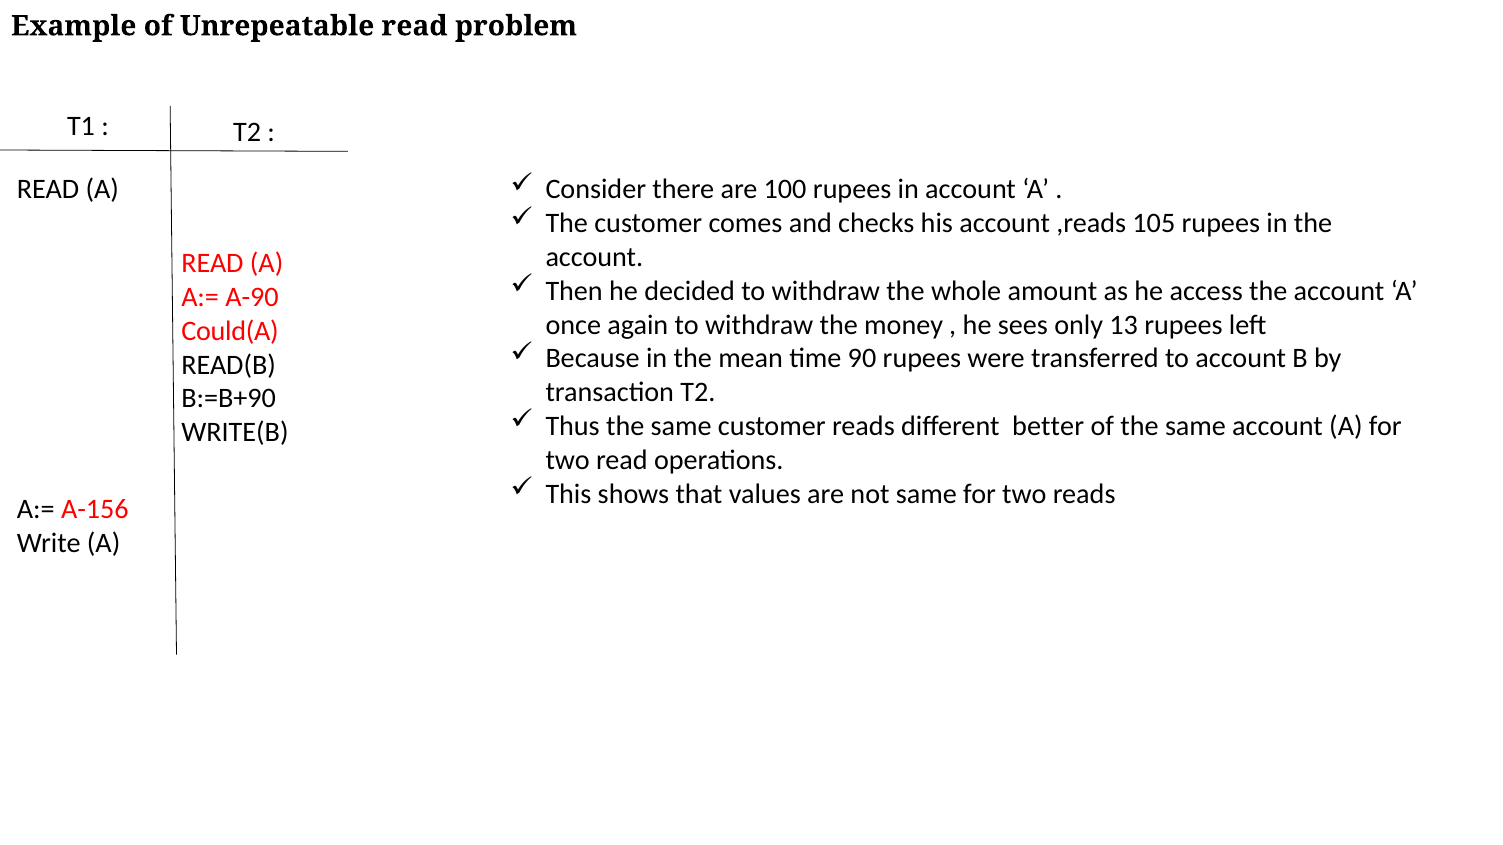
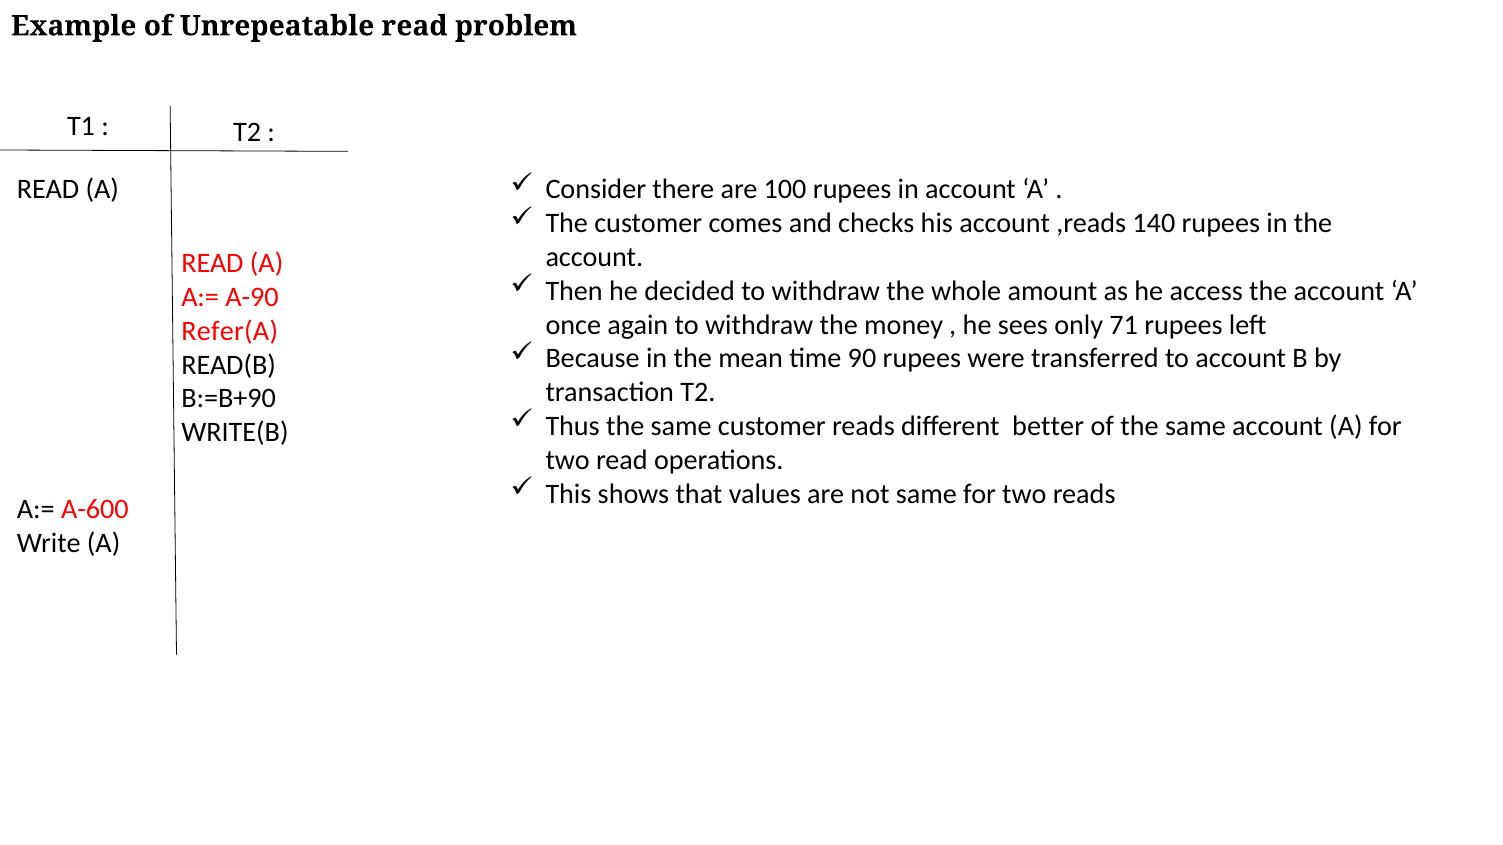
105: 105 -> 140 (1154, 224)
13: 13 -> 71 (1124, 325)
Could(A: Could(A -> Refer(A (230, 331)
A-156: A-156 -> A-600 (95, 510)
